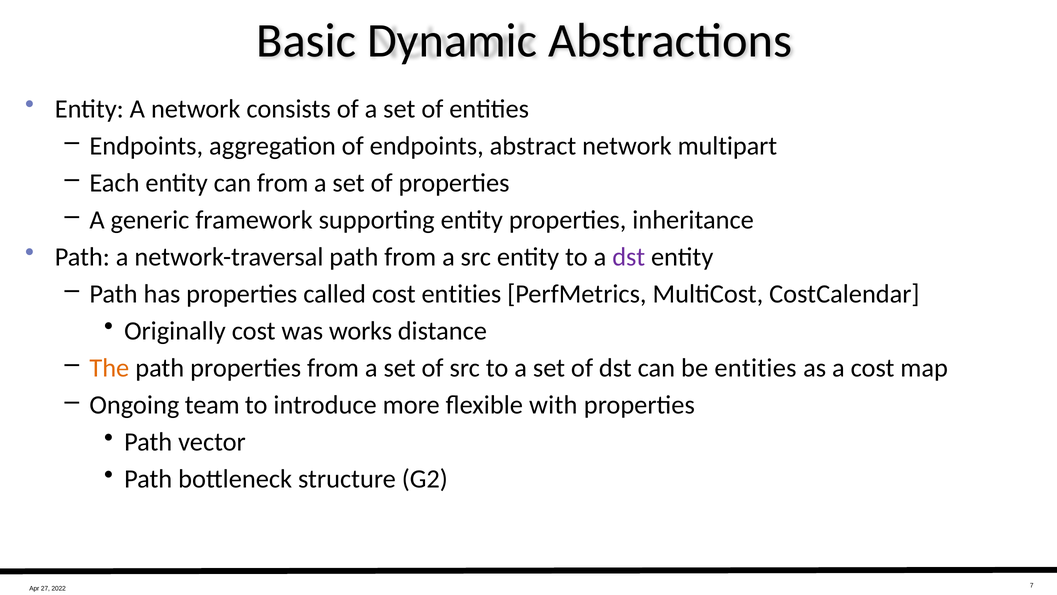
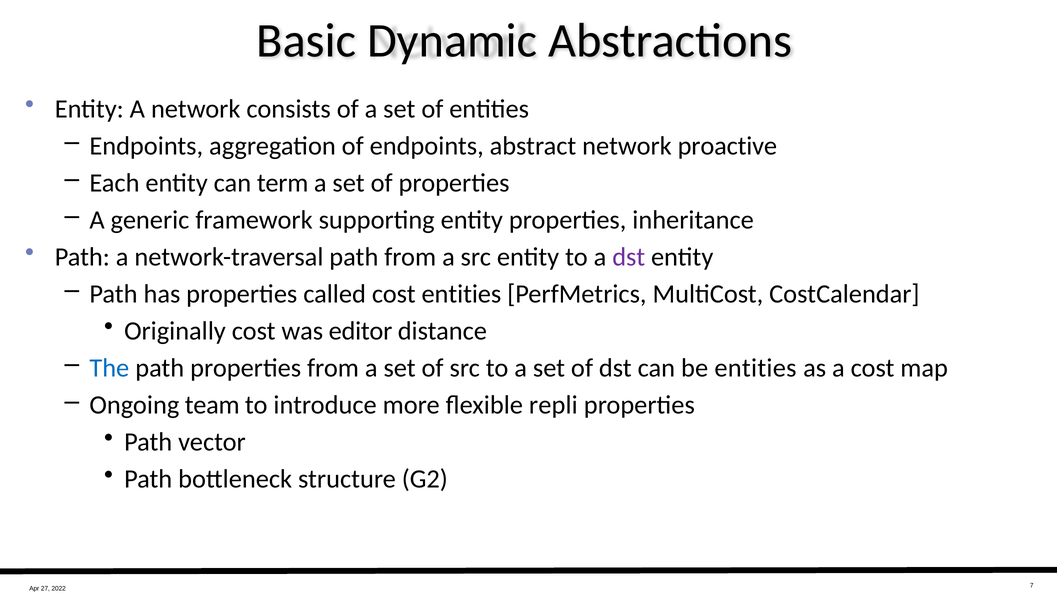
multipart: multipart -> proactive (727, 146)
can from: from -> term (283, 183)
works: works -> editor (361, 331)
The colour: orange -> blue (109, 368)
with: with -> repli (553, 405)
